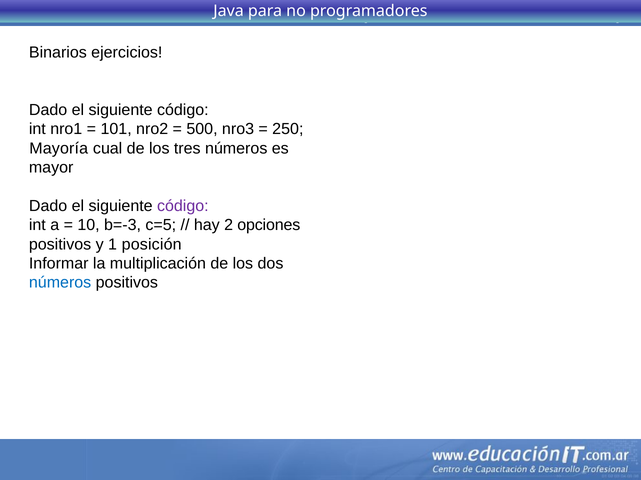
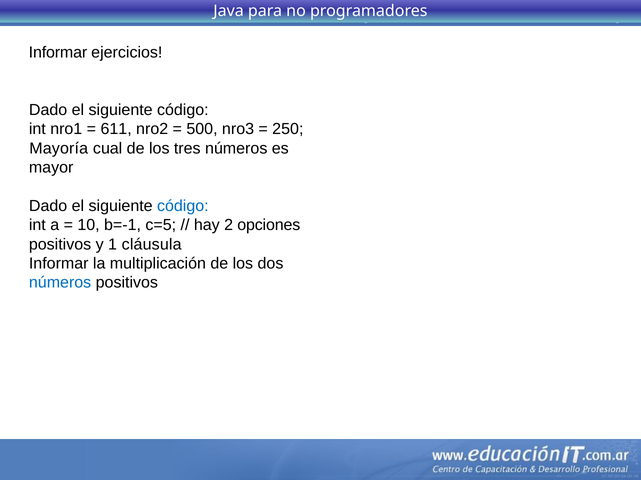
Binarios: Binarios -> Informar (58, 52)
101: 101 -> 611 (116, 129)
código colour: purple -> blue (183, 206)
b=-3: b=-3 -> b=-1 (123, 225)
posición: posición -> cláusula (152, 245)
